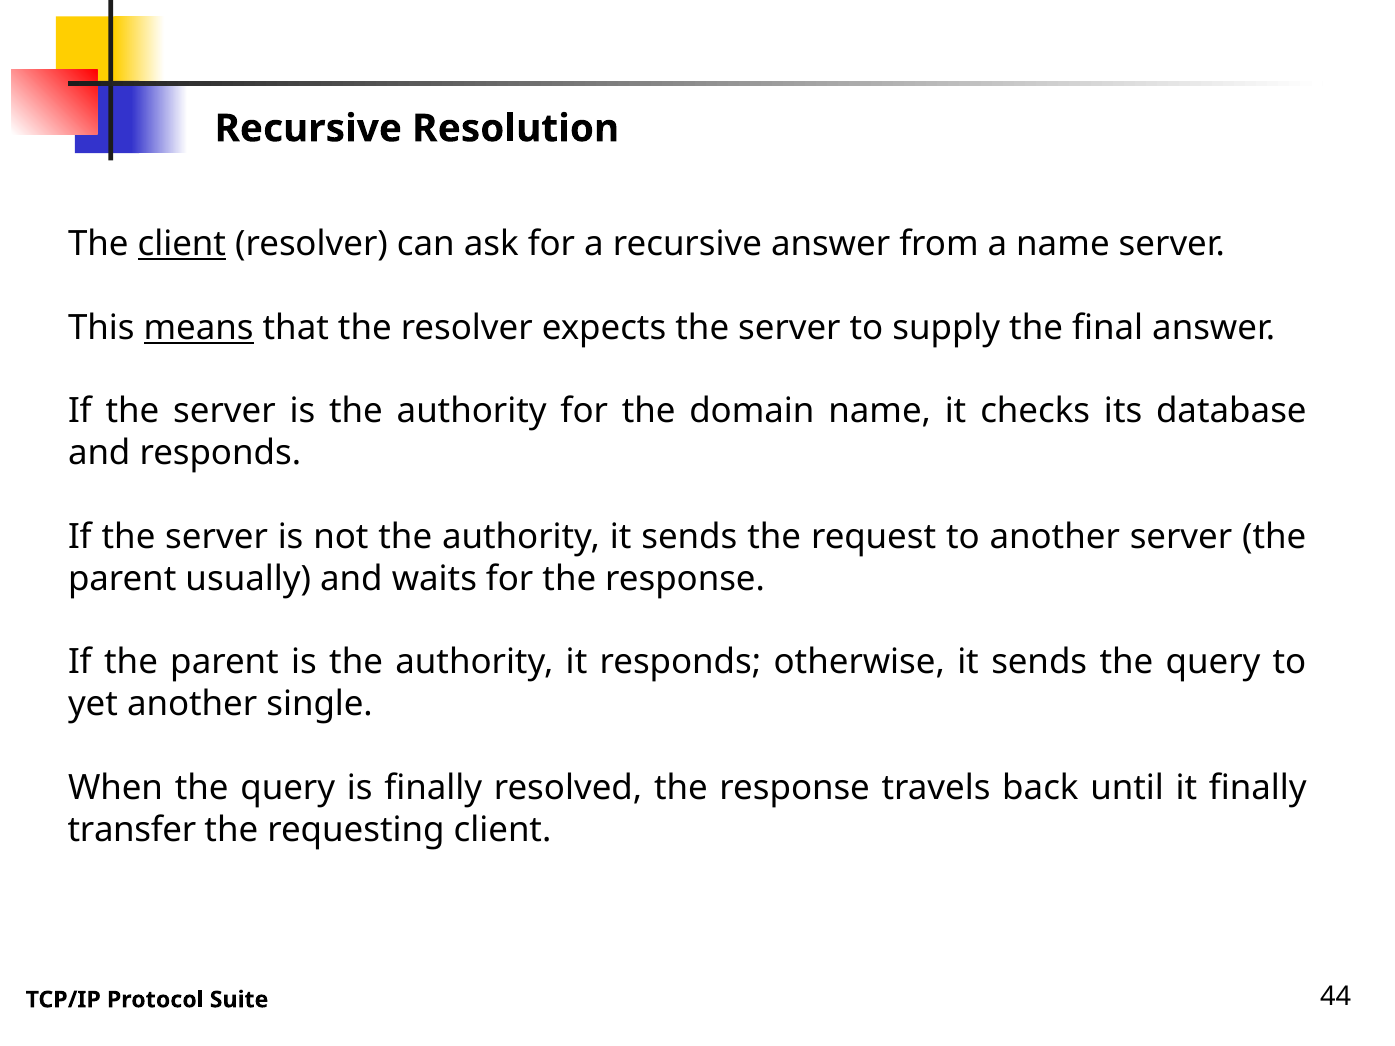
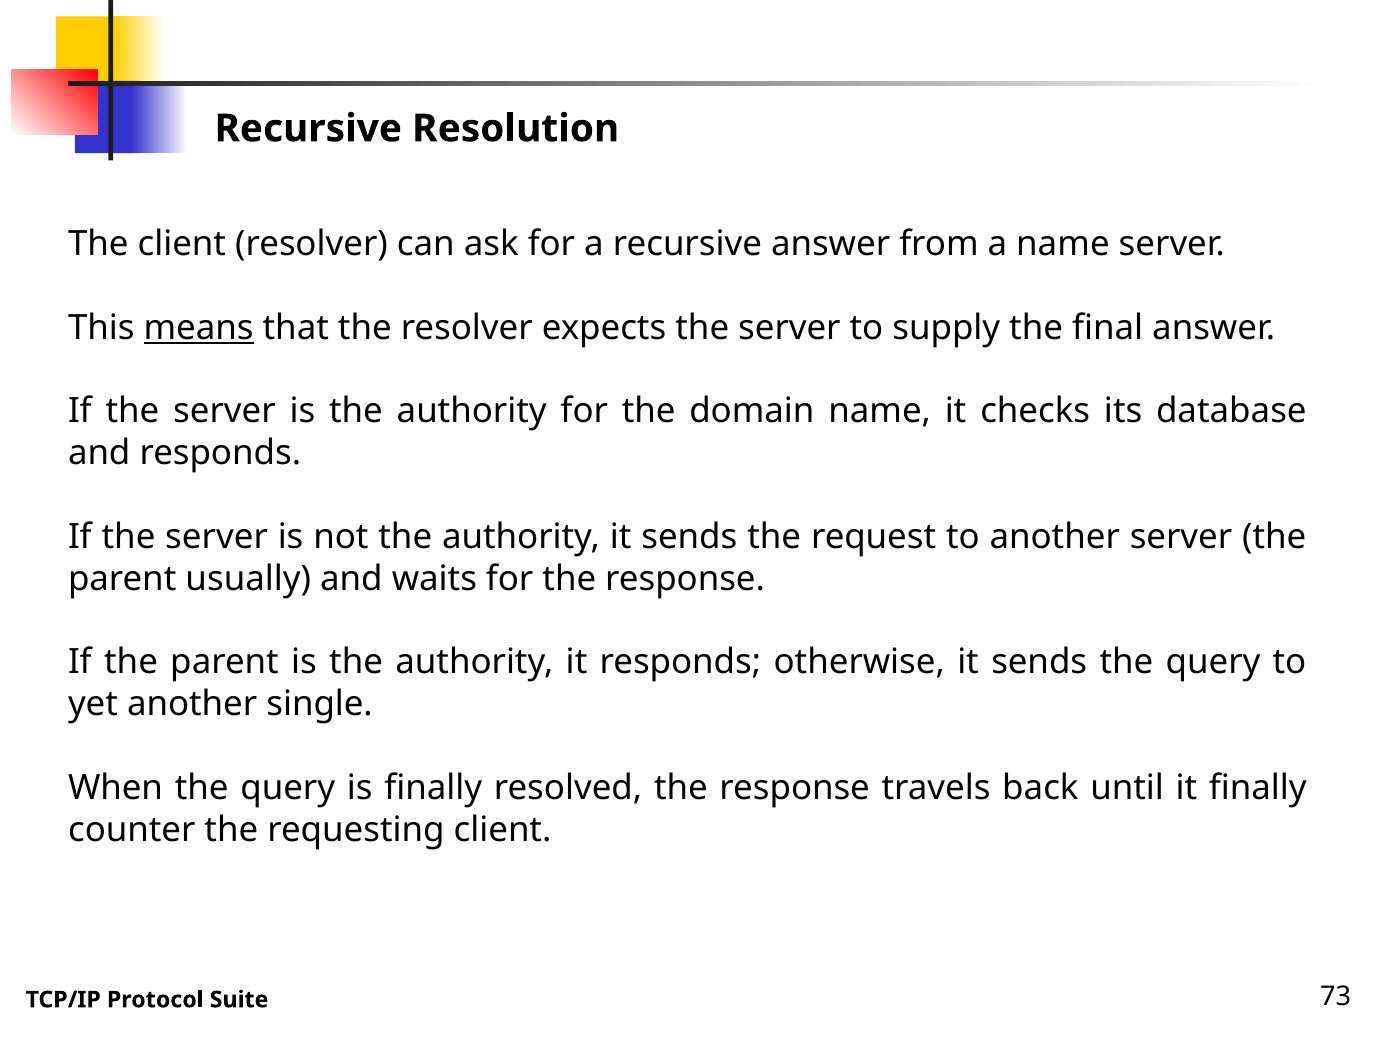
client underline: present -> none (182, 244)
transfer: transfer -> counter (132, 830)
44: 44 -> 73 (1336, 996)
